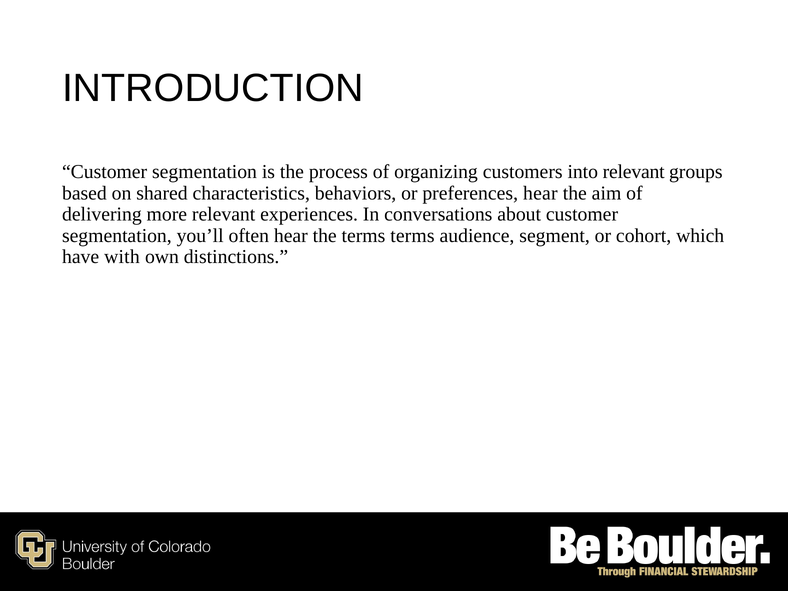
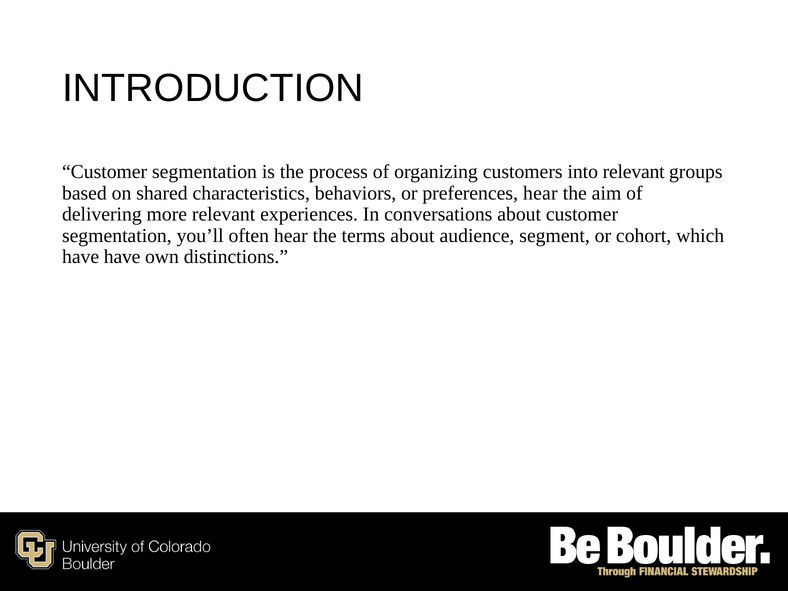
terms terms: terms -> about (412, 236)
have with: with -> have (122, 257)
